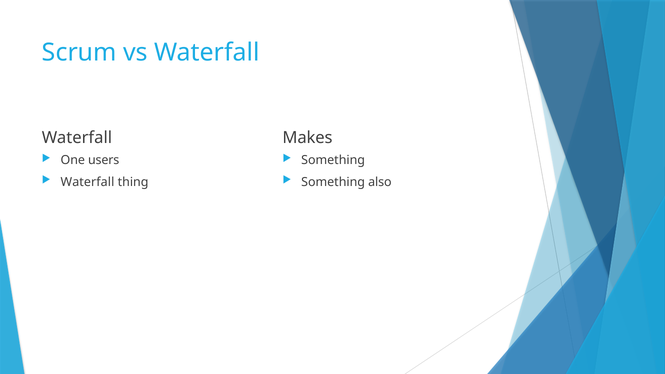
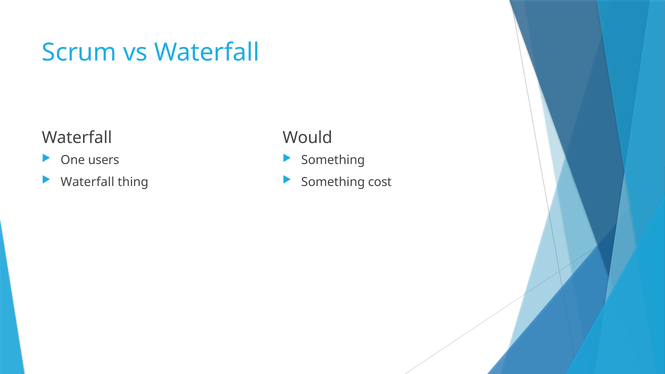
Makes: Makes -> Would (307, 138)
also: also -> cost (380, 182)
